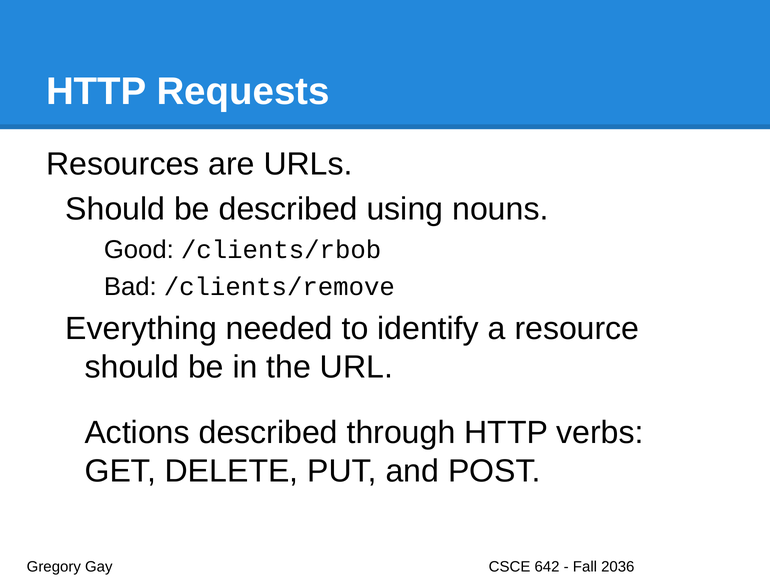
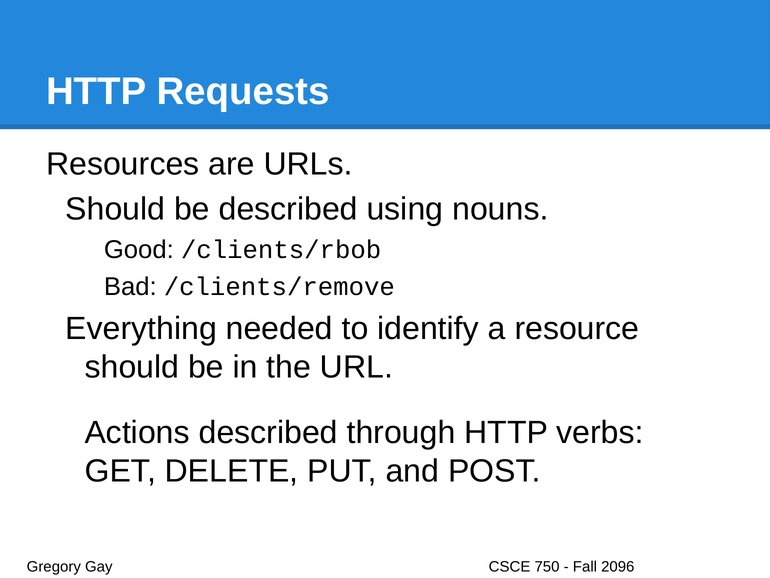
642: 642 -> 750 (547, 566)
2036: 2036 -> 2096 (618, 566)
